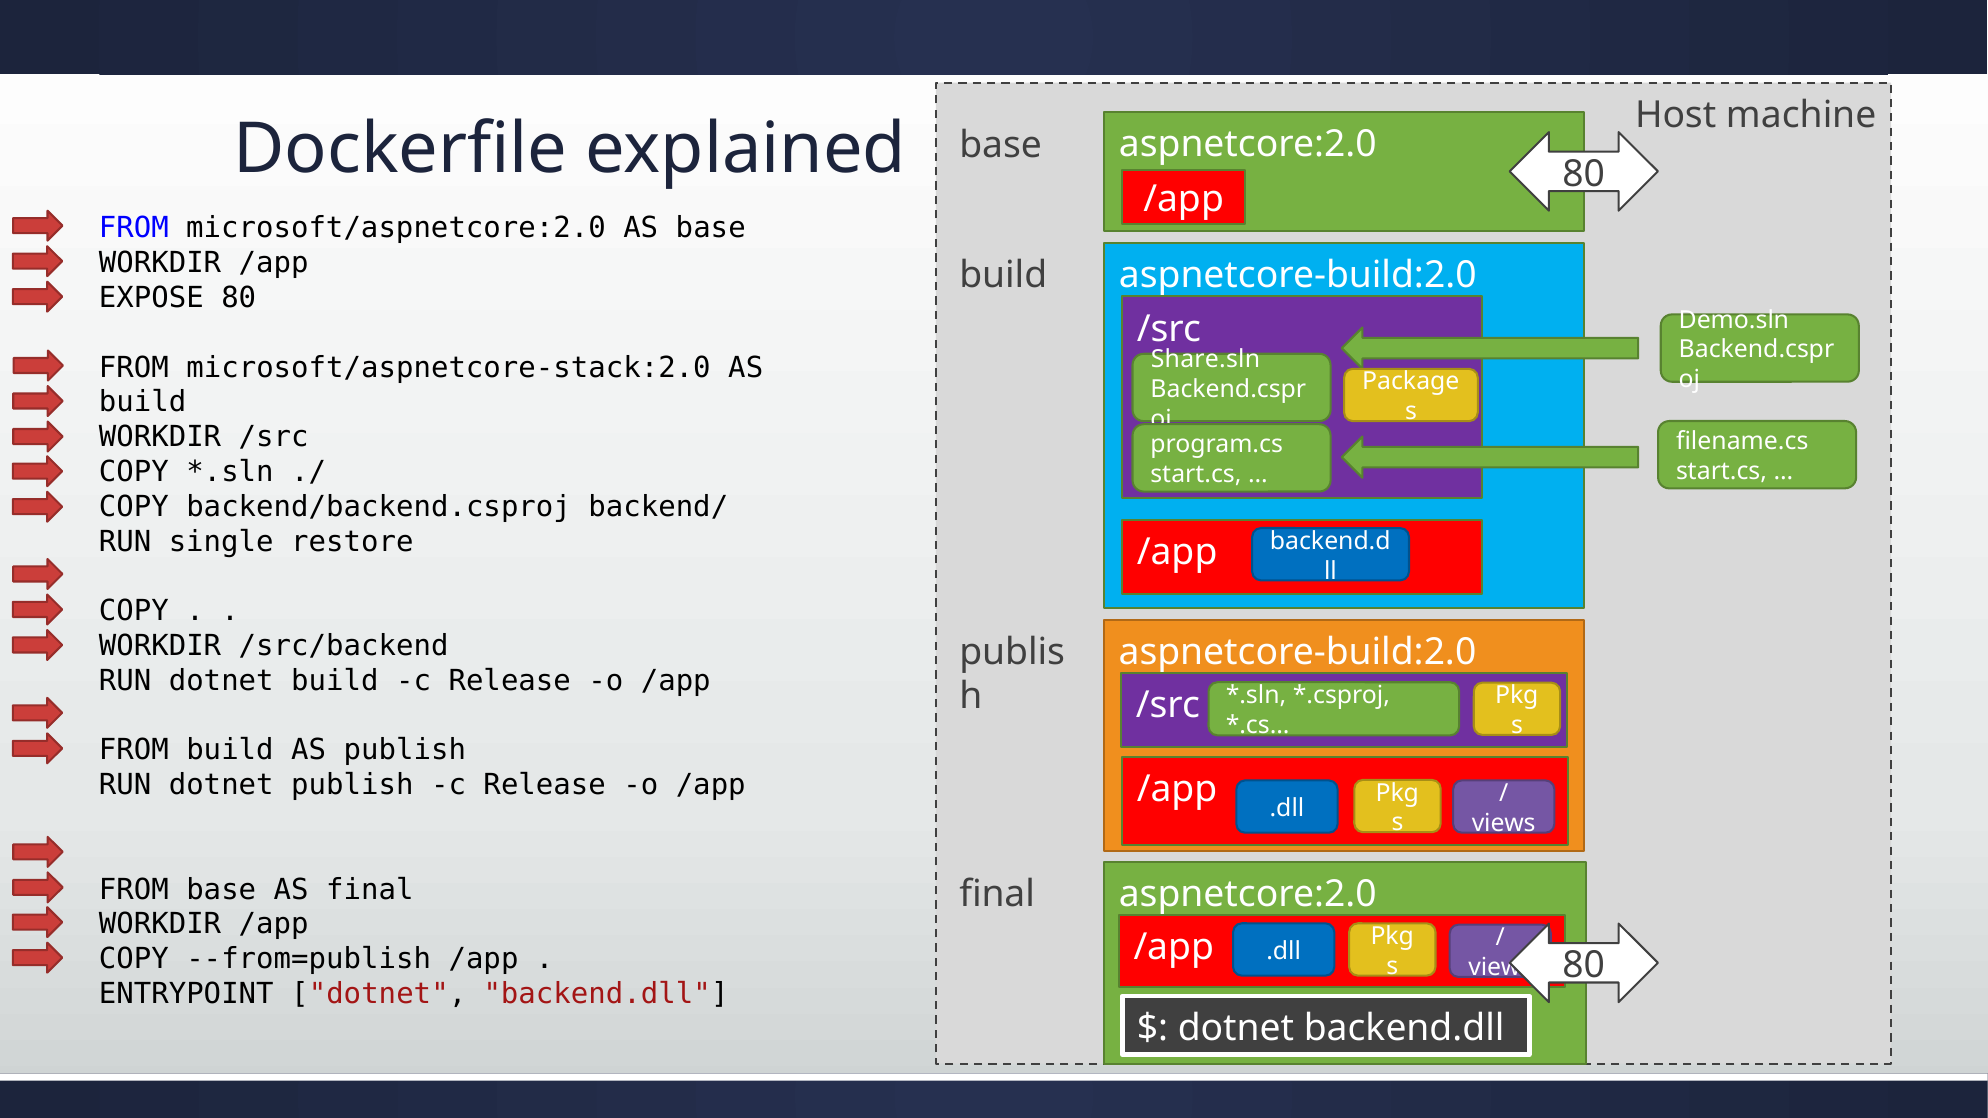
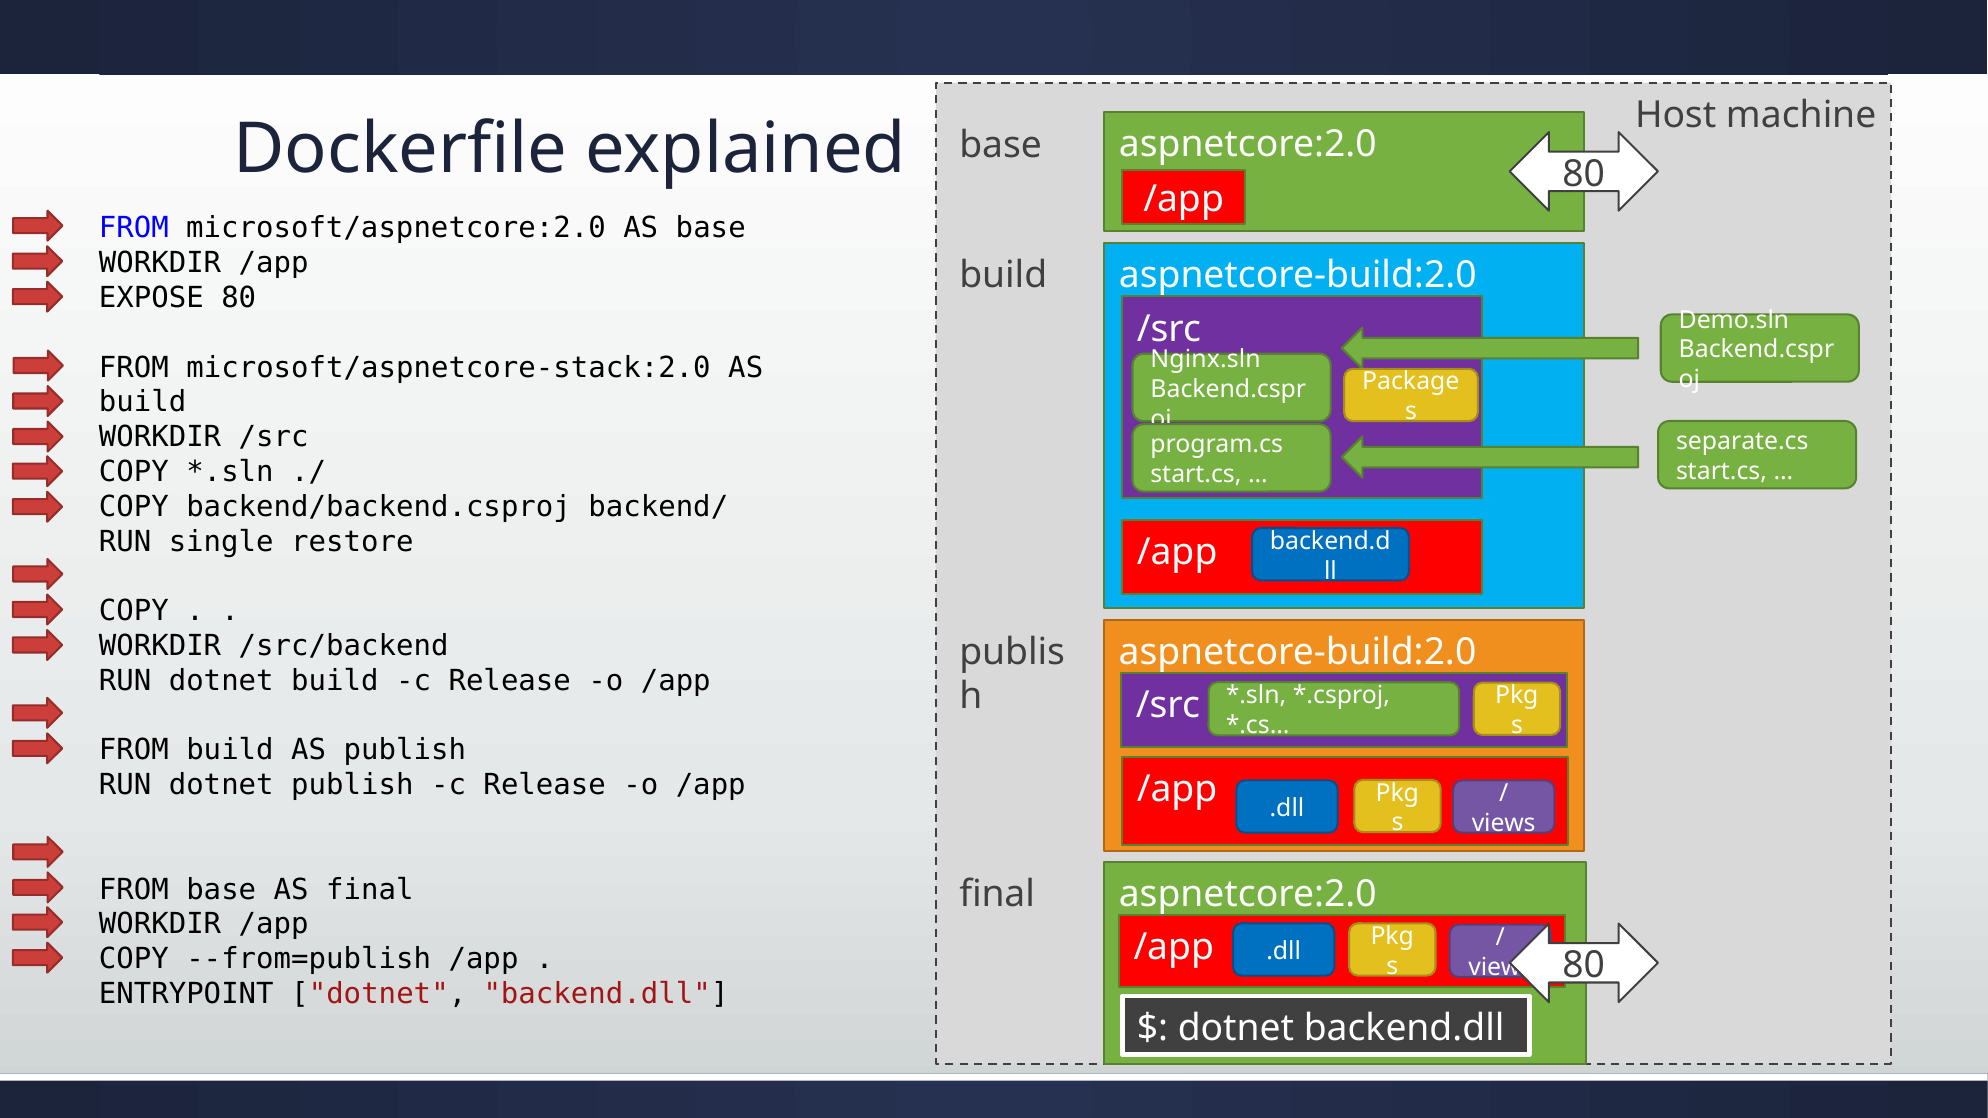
Share.sln: Share.sln -> Nginx.sln (1206, 359)
filename.cs: filename.cs -> separate.cs (1742, 442)
